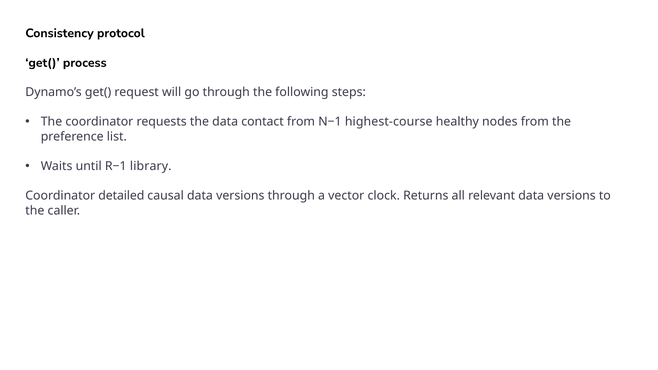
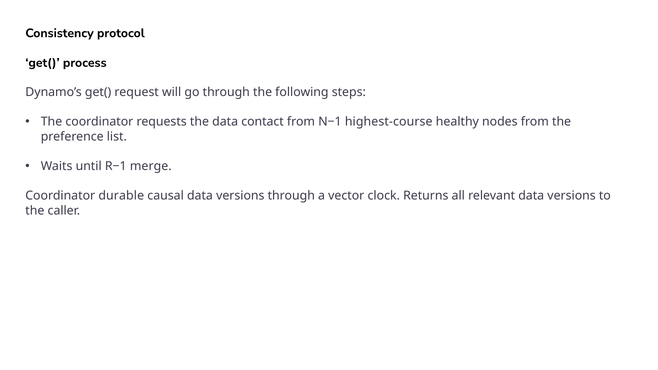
library: library -> merge (151, 166)
detailed: detailed -> durable (121, 196)
